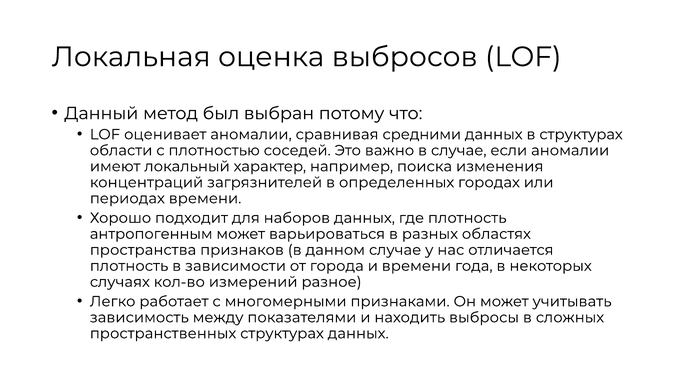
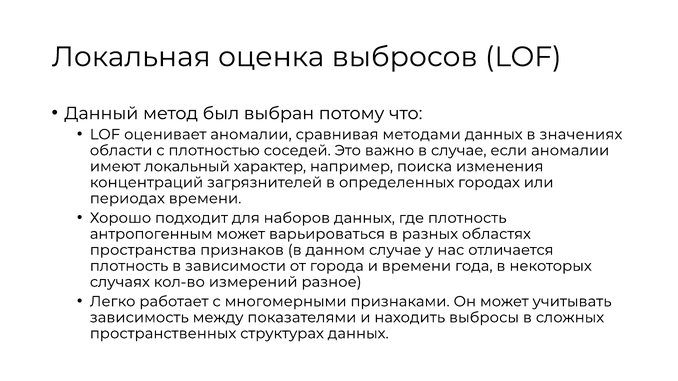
средними: средними -> методами (422, 135)
в структурах: структурах -> значениях (581, 135)
